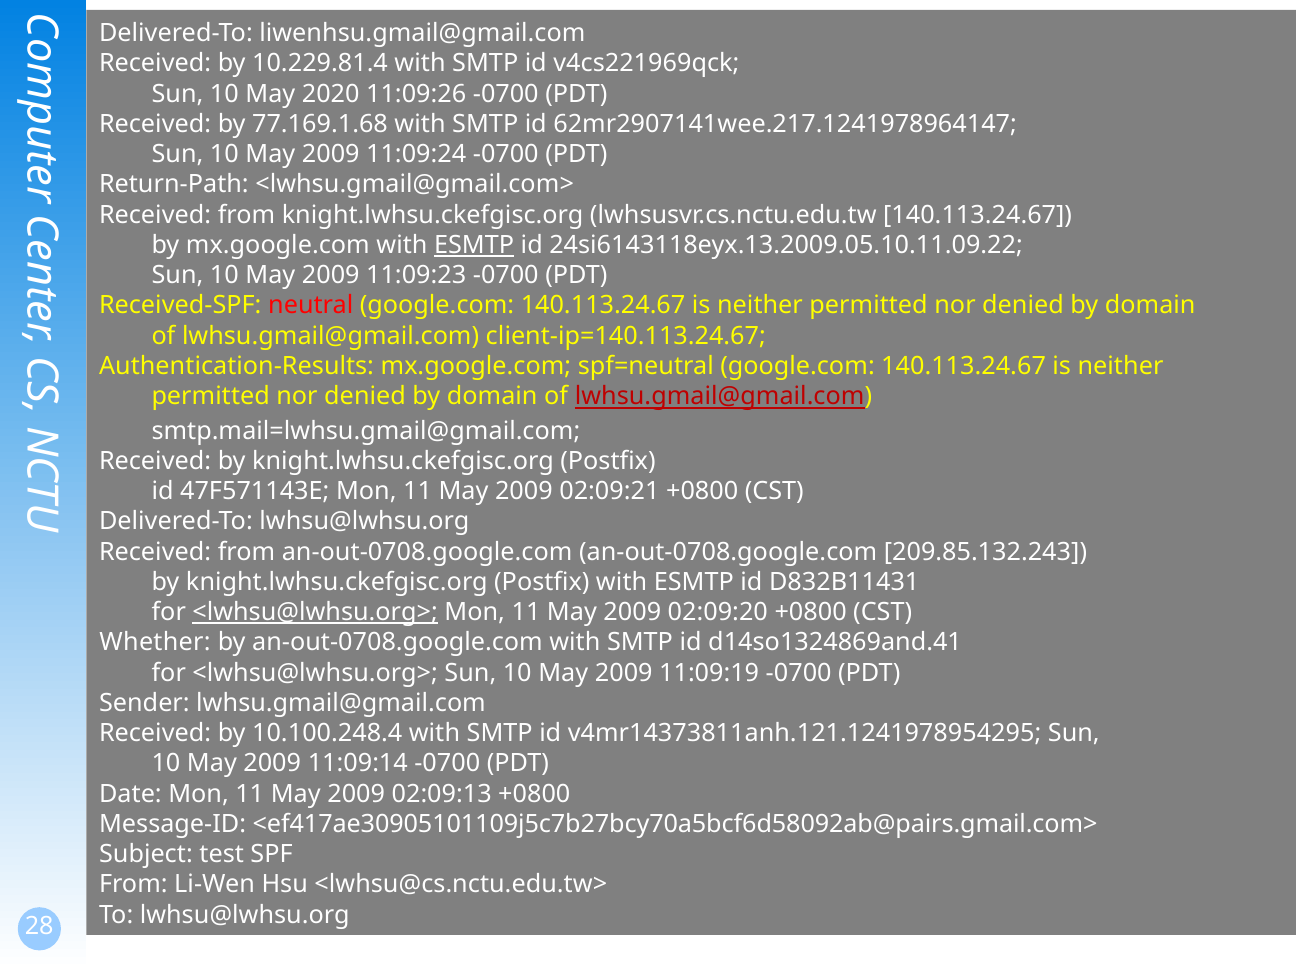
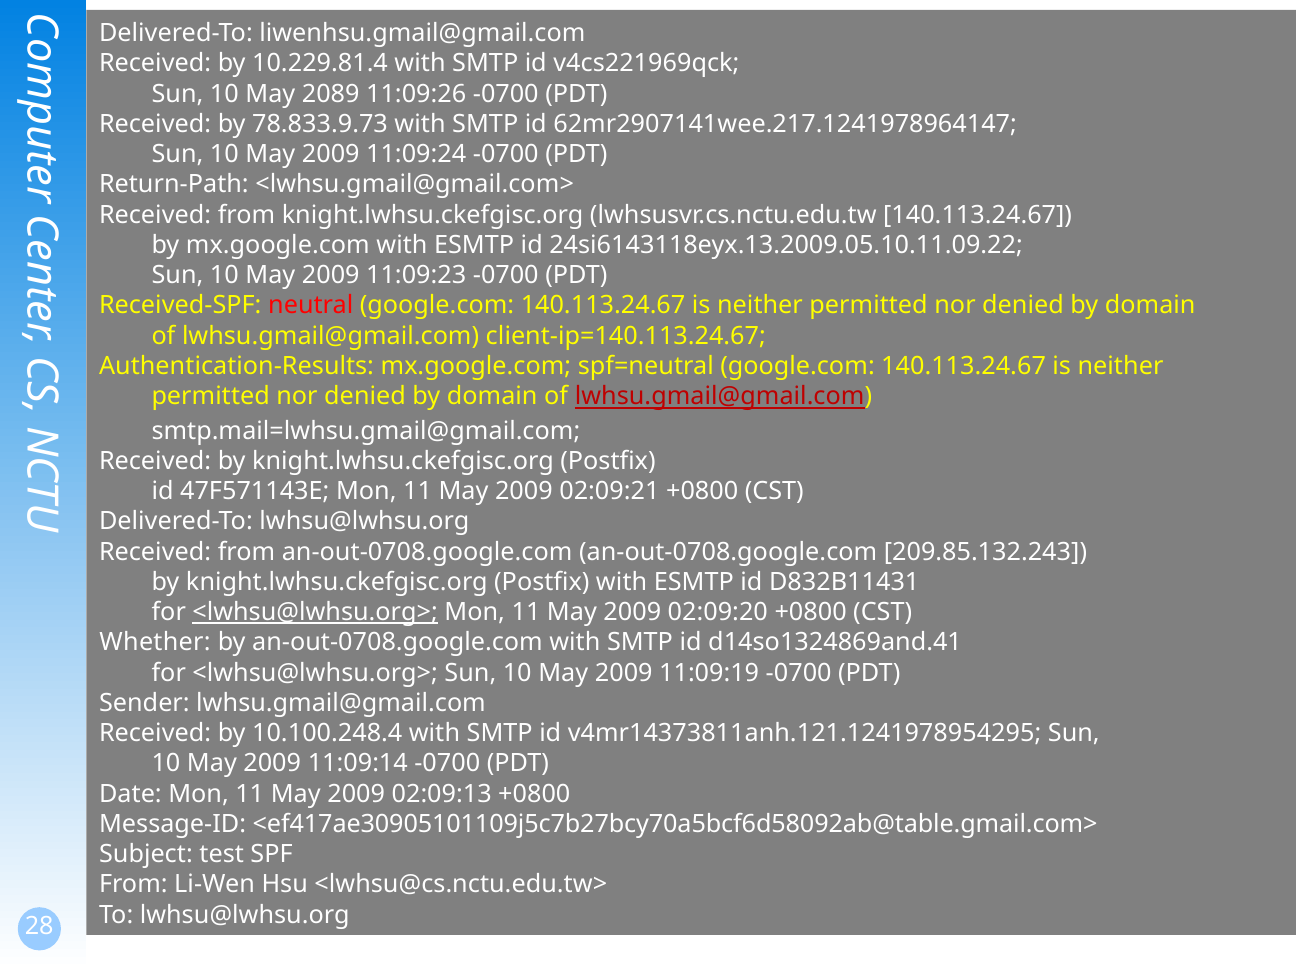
2020: 2020 -> 2089 (331, 94)
77.169.1.68: 77.169.1.68 -> 78.833.9.73 (320, 124)
ESMTP underline: present -> none (474, 245)
<ef417ae30905101109j5c7b27bcy70a5bcf6d58092ab@pairs.gmail.com>: <ef417ae30905101109j5c7b27bcy70a5bcf6d58092ab@pairs.gmail.com> -> <ef417ae30905101109j5c7b27bcy70a5bcf6d58092ab@table.gmail.com> (675, 824)
